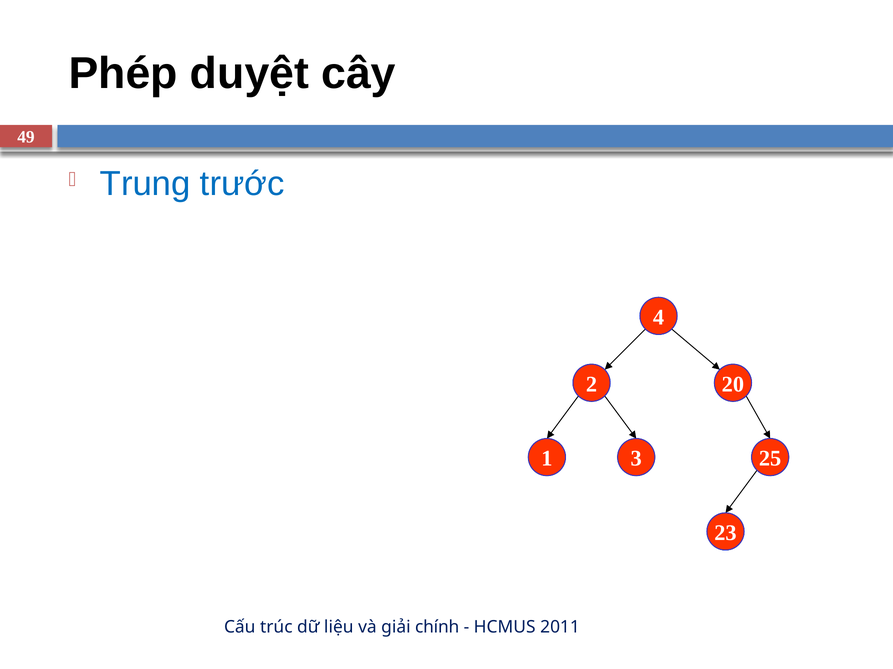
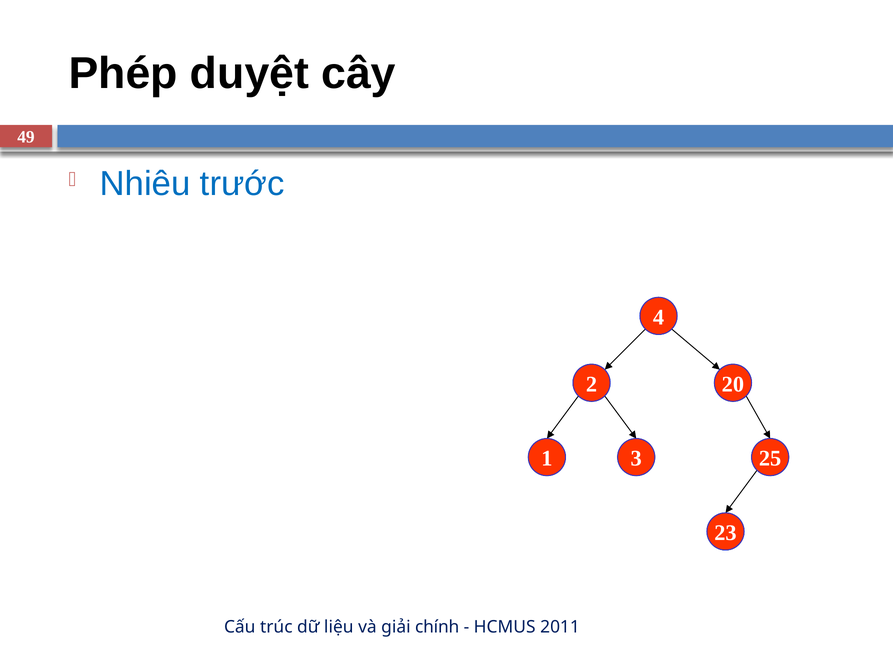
Trung: Trung -> Nhiêu (145, 184)
